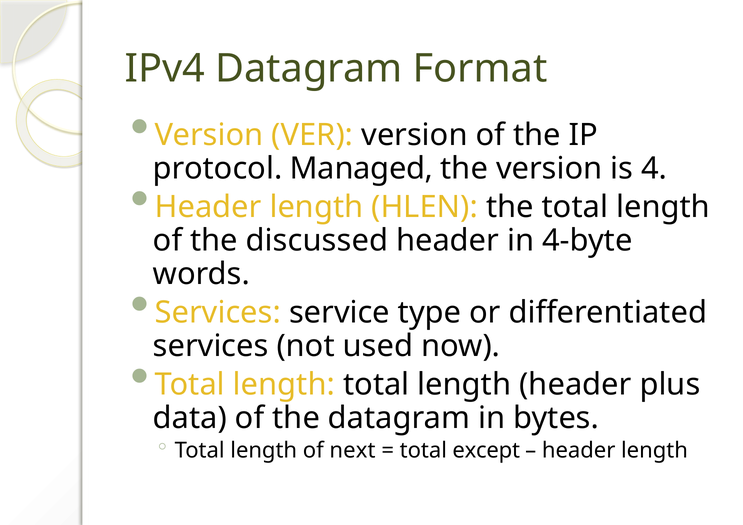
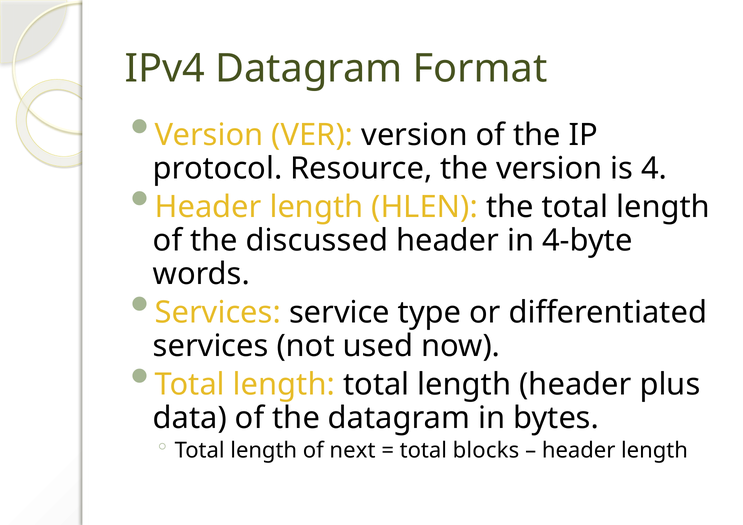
Managed: Managed -> Resource (361, 169)
except: except -> blocks (486, 451)
